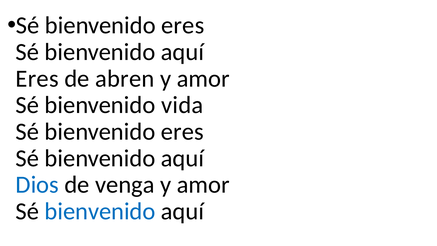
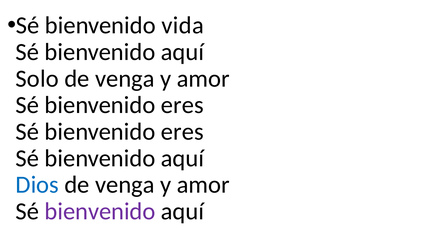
eres: eres -> vida (183, 25)
Eres: Eres -> Solo (37, 78)
abren: abren -> venga (125, 78)
vida: vida -> eres (182, 105)
bienvenido colour: blue -> purple (100, 211)
